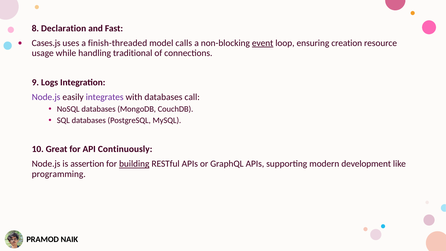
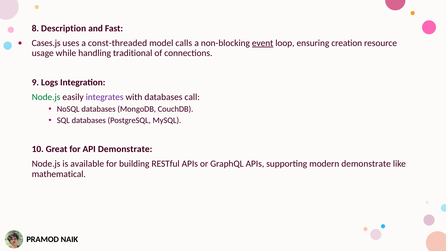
Declaration: Declaration -> Description (64, 28)
finish-threaded: finish-threaded -> const-threaded (118, 43)
Node.js colour: purple -> green (46, 97)
API Continuously: Continuously -> Demonstrate (125, 149)
assertion: assertion -> available (87, 164)
building underline: present -> none (134, 164)
modern development: development -> demonstrate (366, 164)
programming: programming -> mathematical (59, 174)
